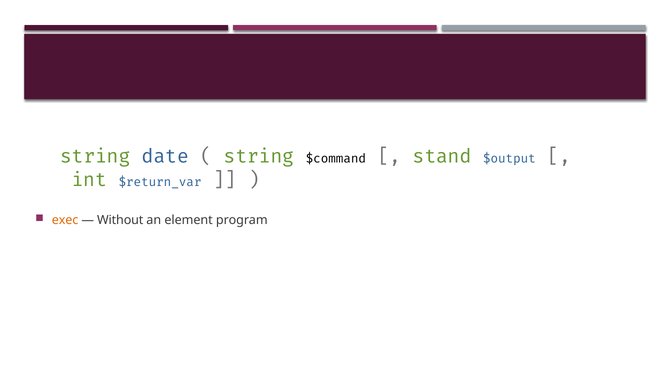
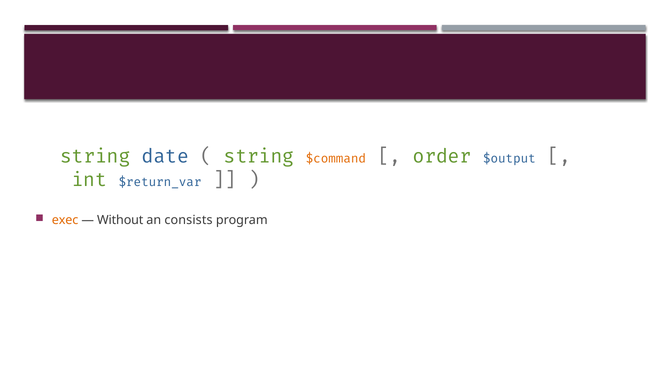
$command colour: black -> orange (336, 158)
stand: stand -> order (442, 156)
element: element -> consists (189, 220)
